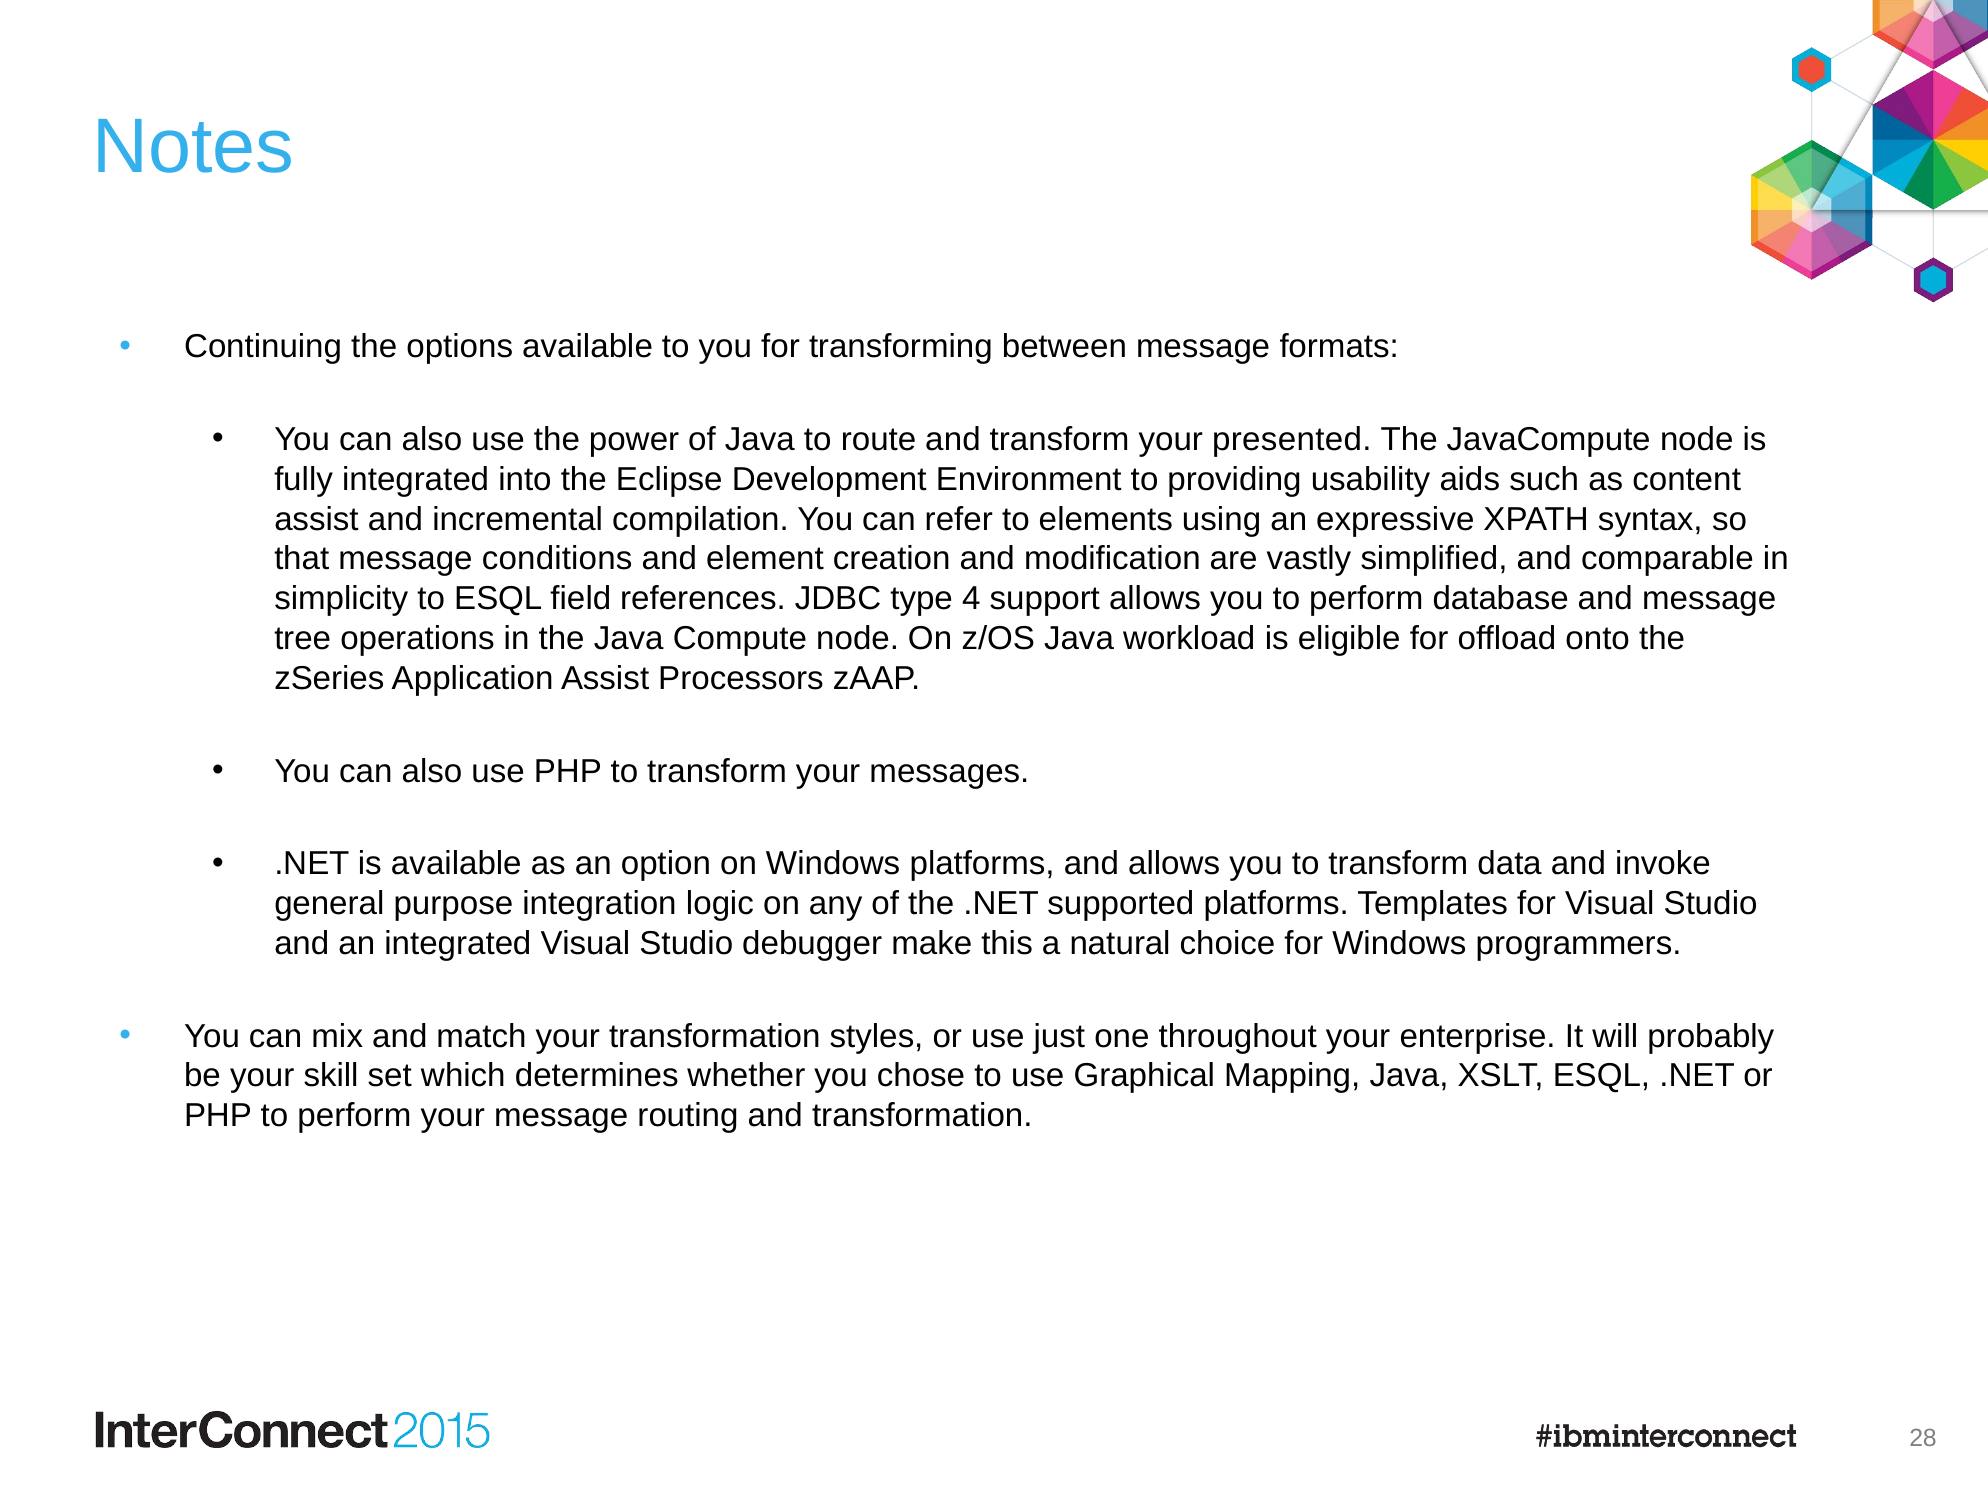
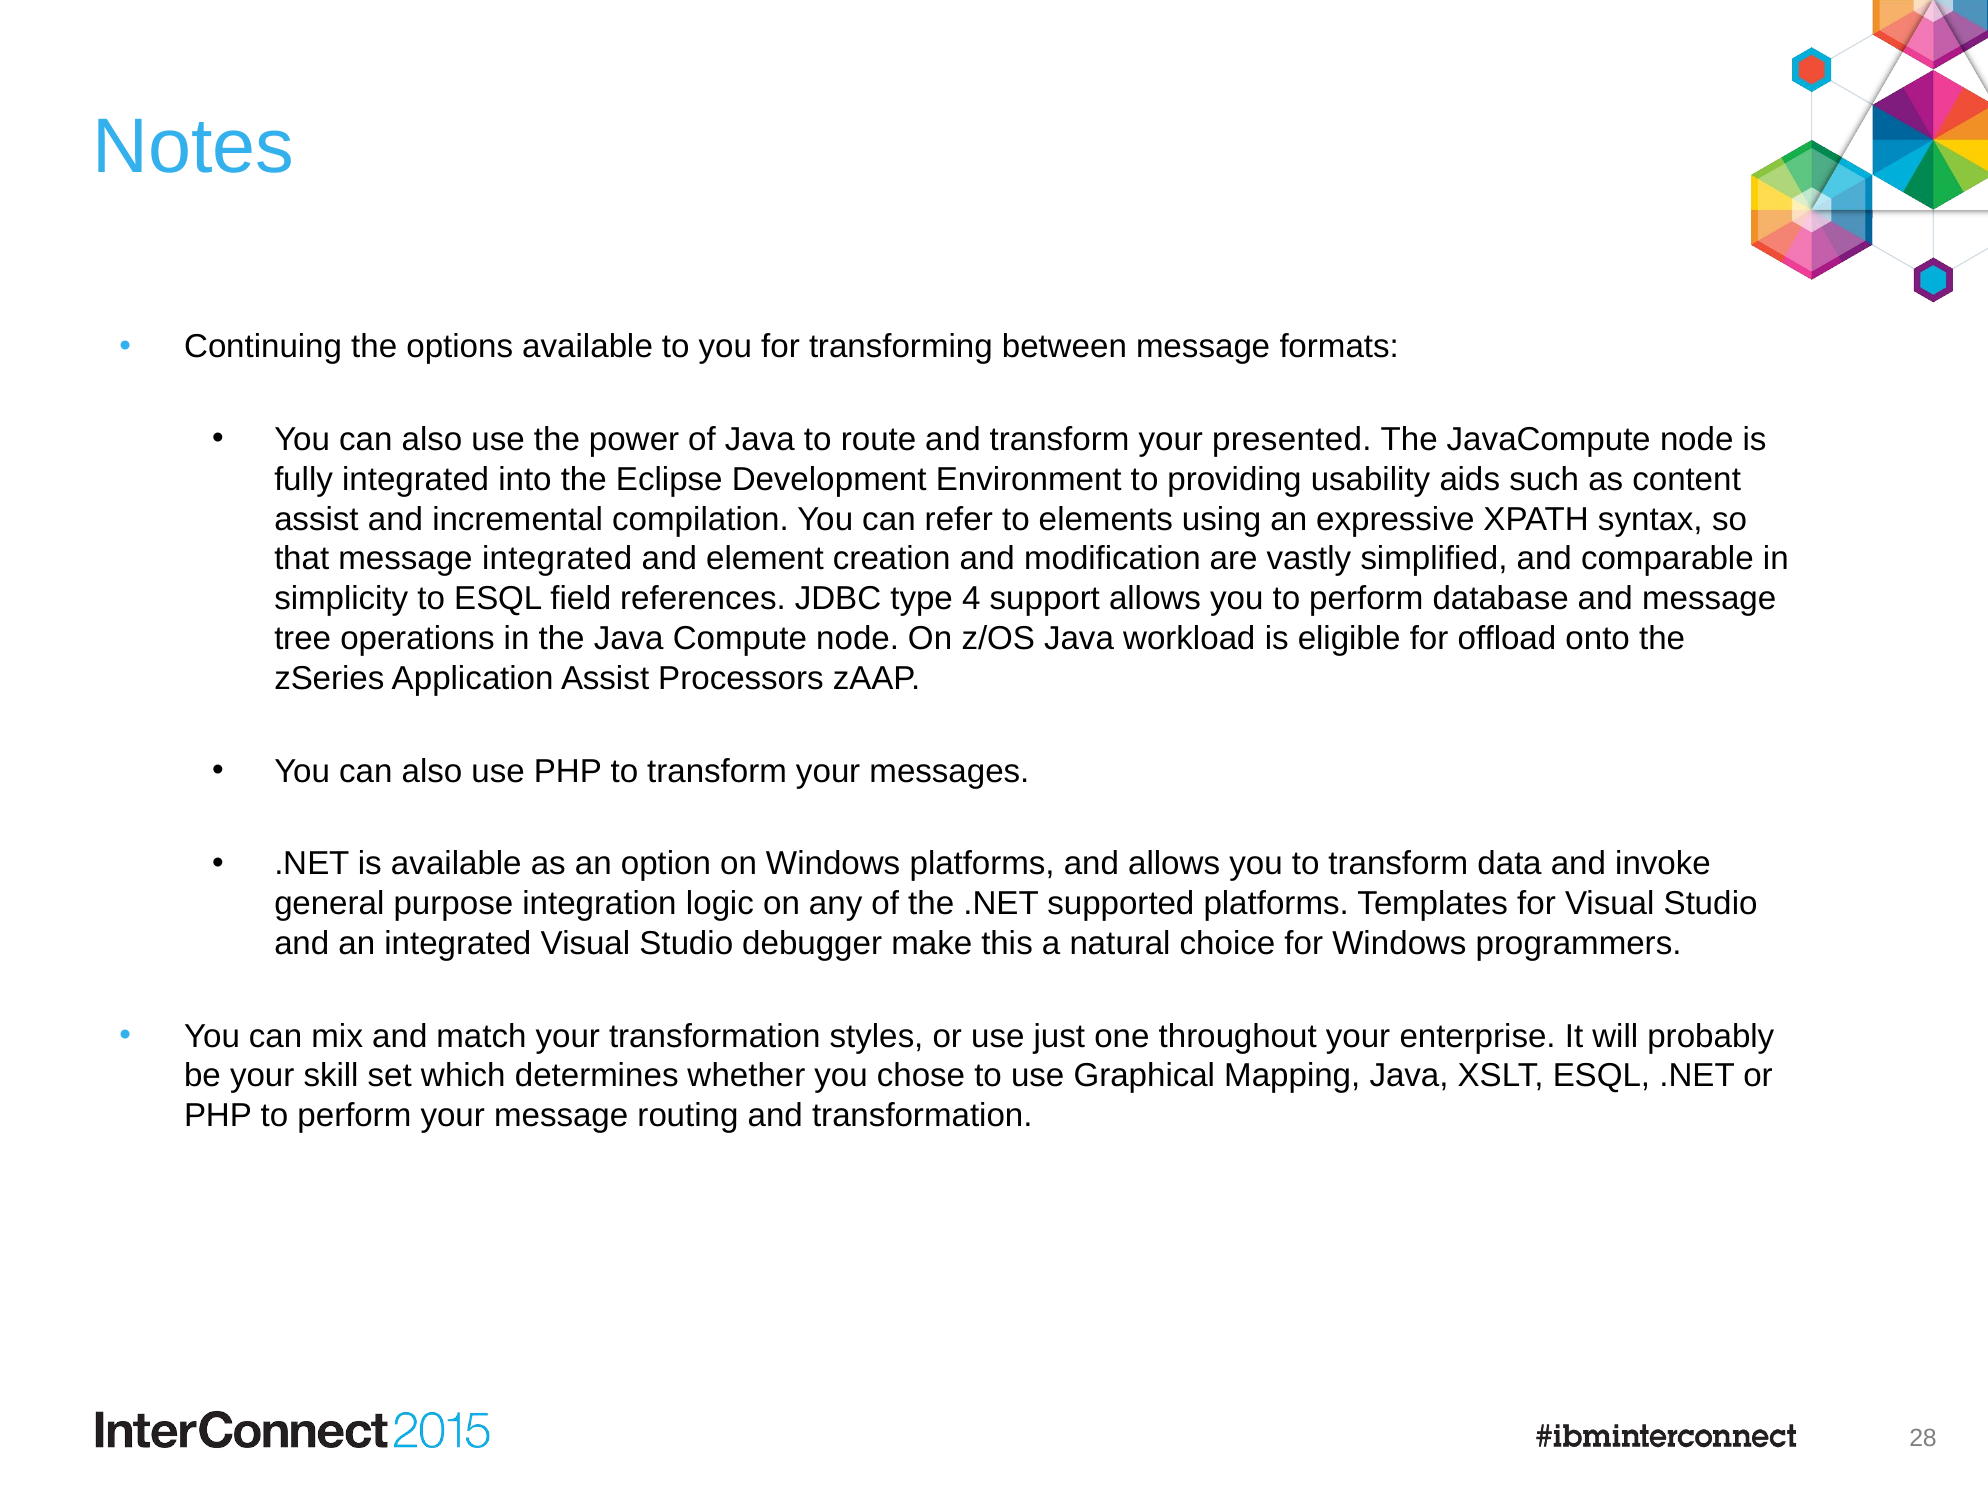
message conditions: conditions -> integrated (557, 559)
